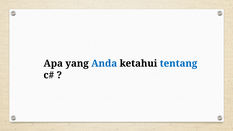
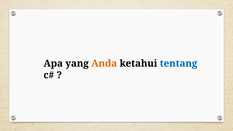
Anda colour: blue -> orange (104, 63)
